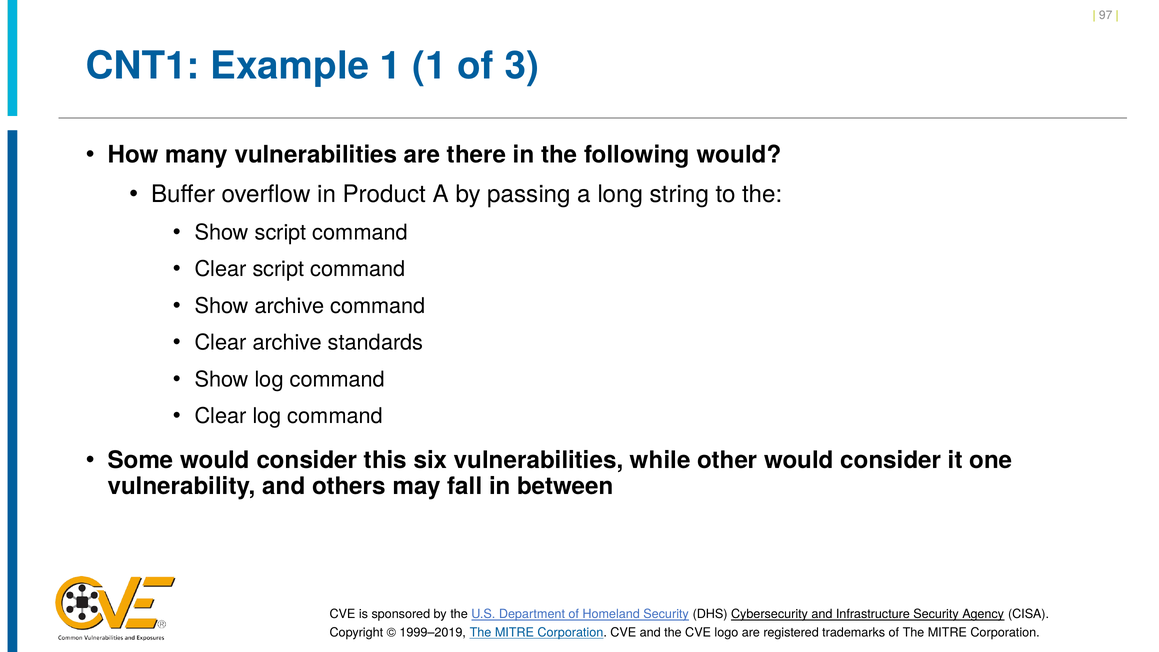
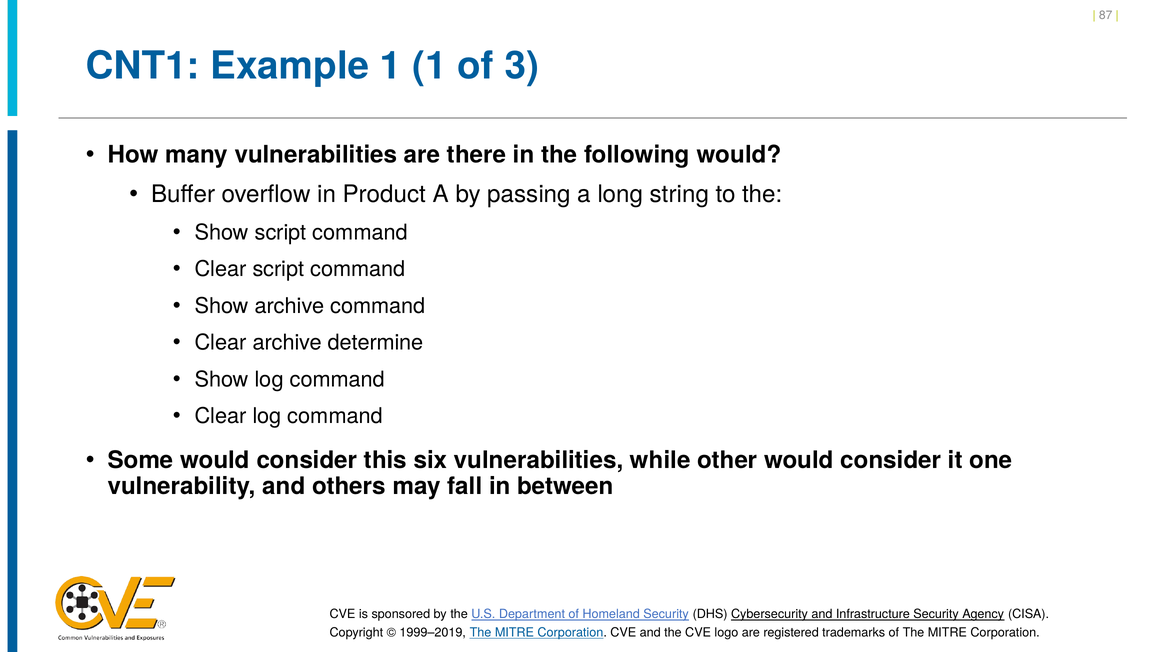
97: 97 -> 87 (1106, 15)
standards: standards -> determine (376, 343)
